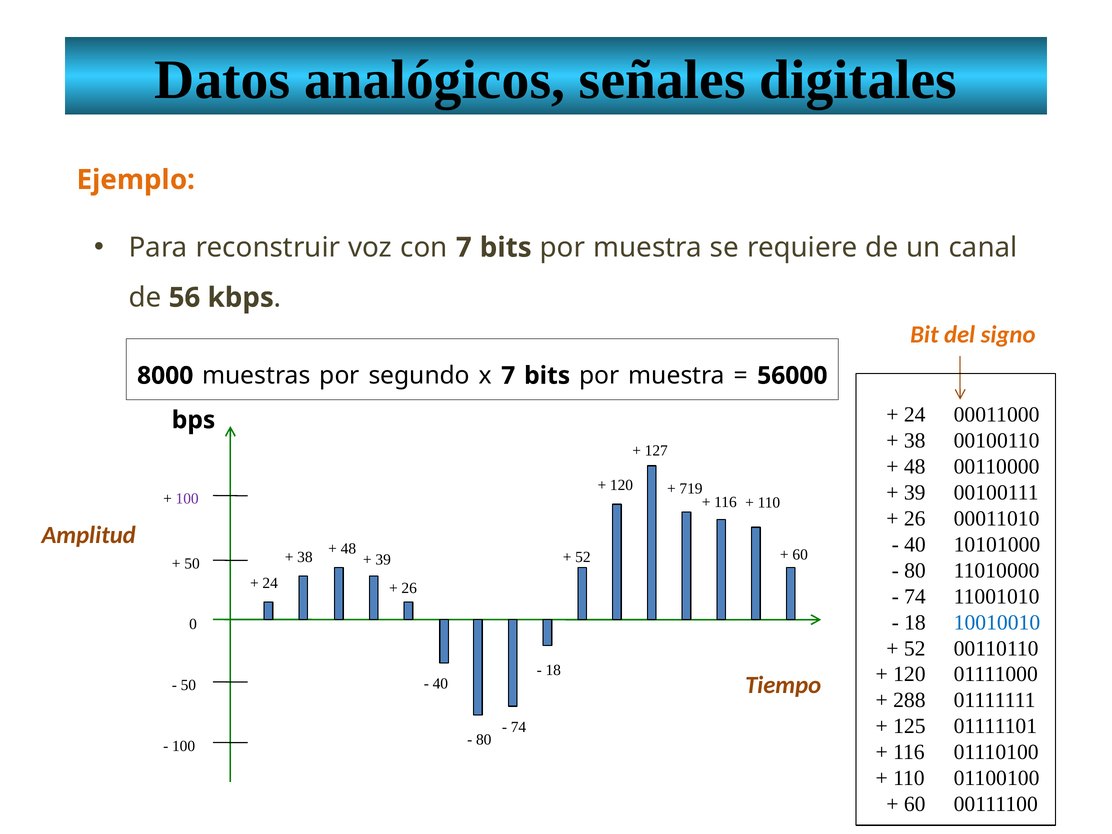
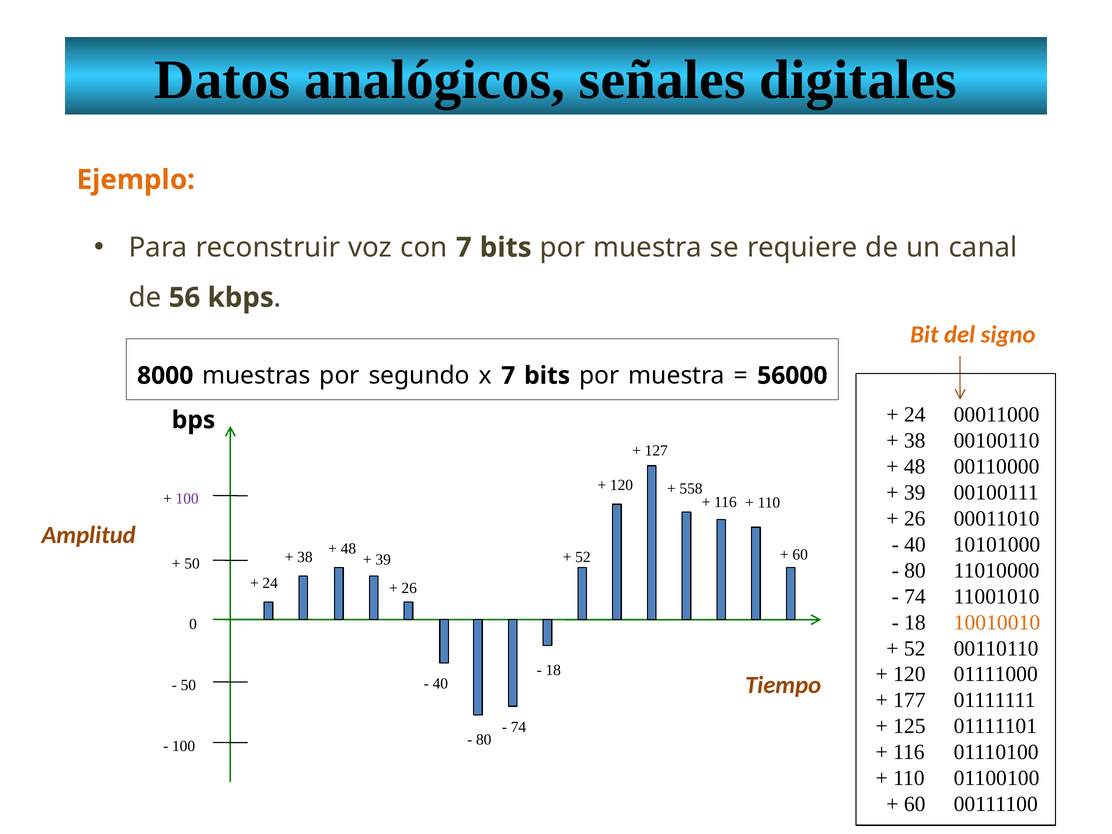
719: 719 -> 558 (691, 489)
10010010 colour: blue -> orange (997, 622)
288: 288 -> 177 (909, 700)
